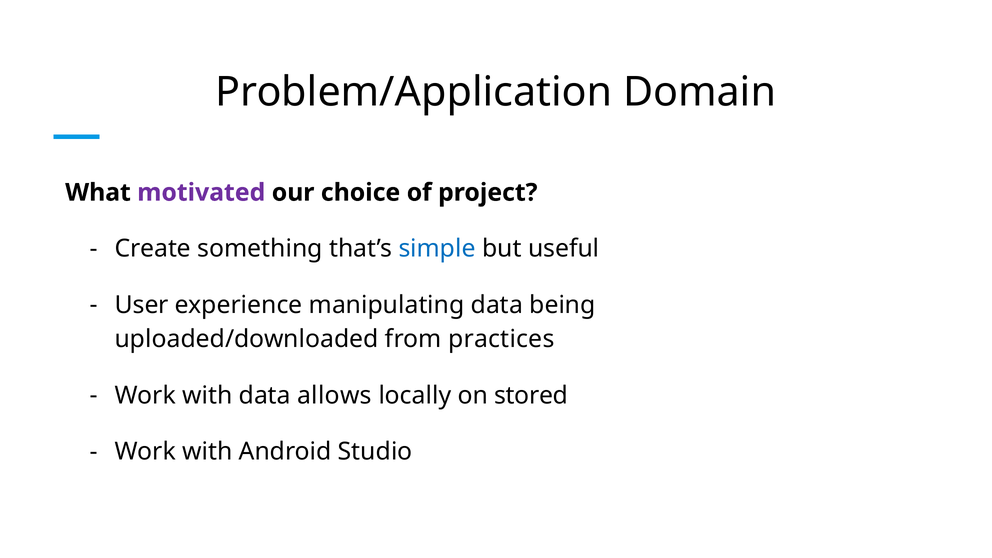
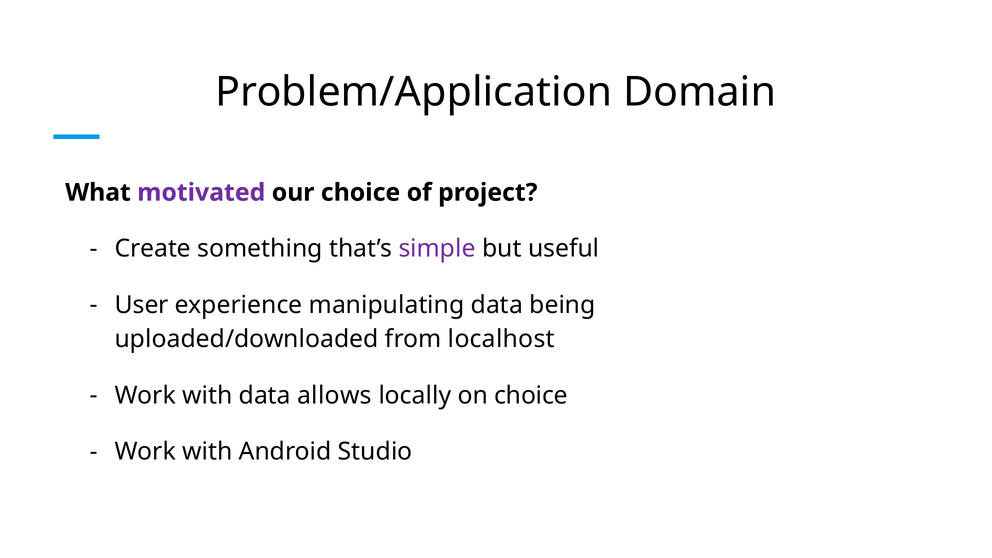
simple colour: blue -> purple (437, 249)
practices: practices -> localhost (501, 339)
on stored: stored -> choice (531, 395)
